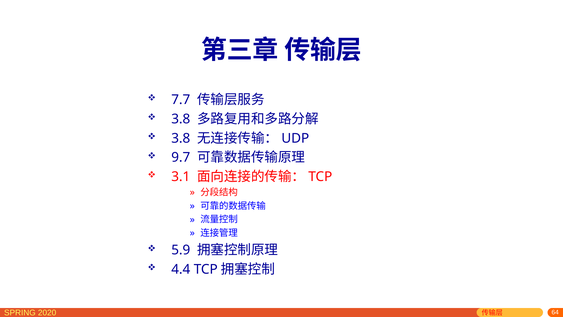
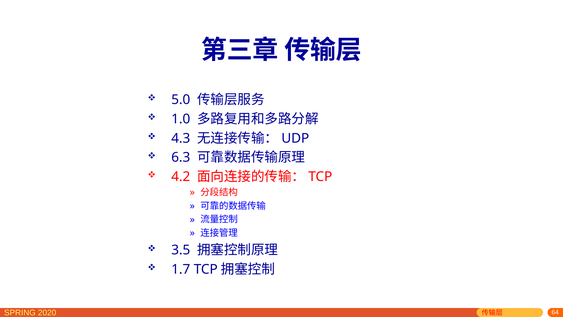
7.7: 7.7 -> 5.0 (181, 100)
3.8: 3.8 -> 1.0 (181, 119)
3.8: 3.8 -> 4.3 (181, 138)
9.7: 9.7 -> 6.3 (181, 157)
3.1: 3.1 -> 4.2 (181, 177)
5.9: 5.9 -> 3.5 (181, 250)
4.4: 4.4 -> 1.7 (181, 269)
